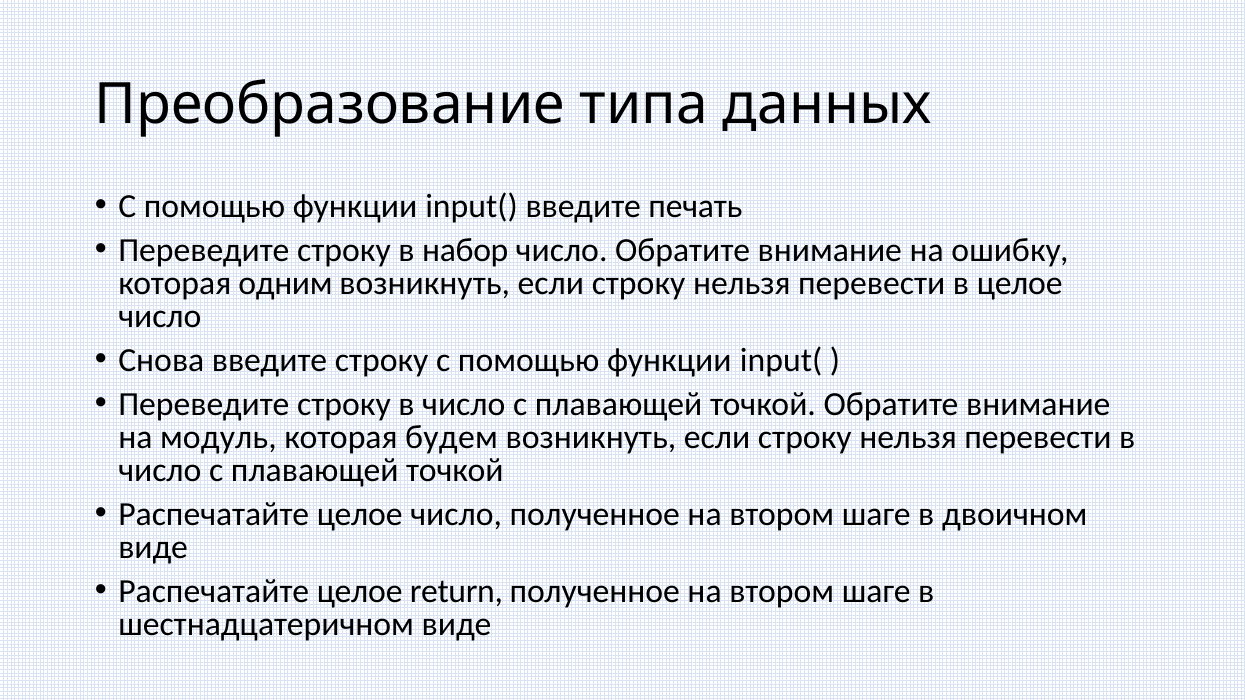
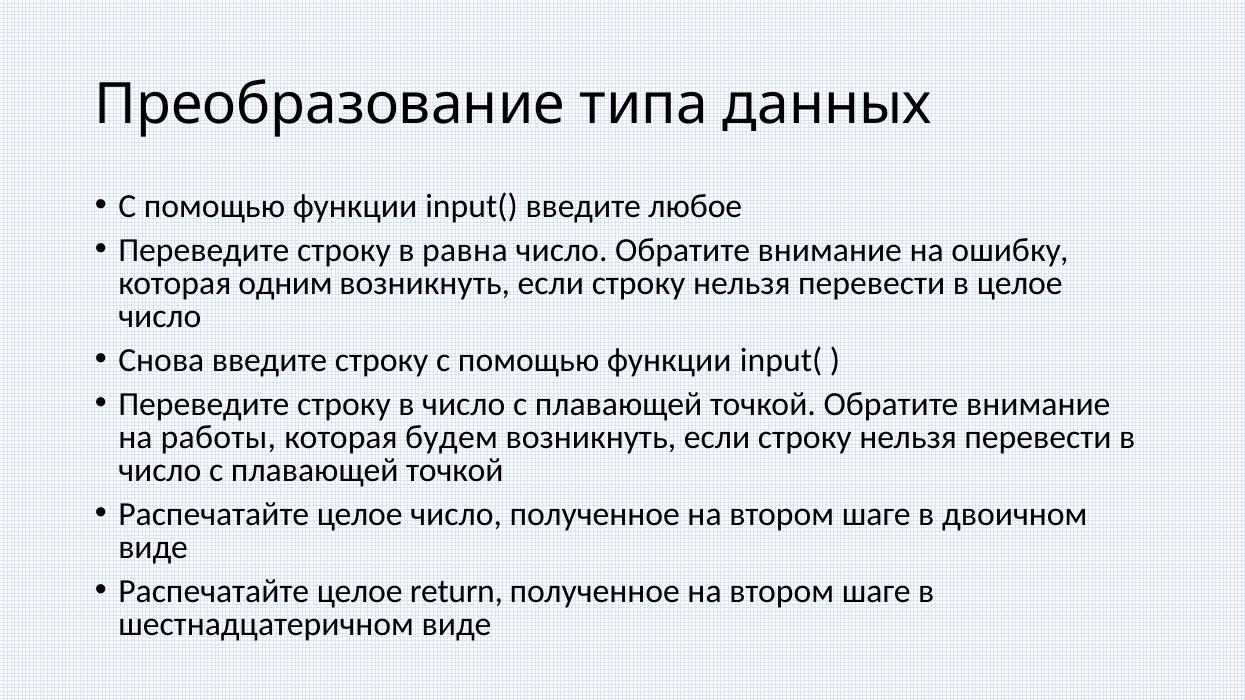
печать: печать -> любое (695, 206)
набор: набор -> равна (465, 251)
модуль: модуль -> работы (218, 438)
